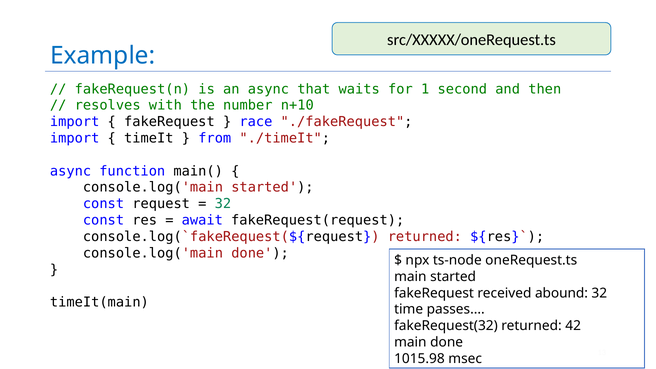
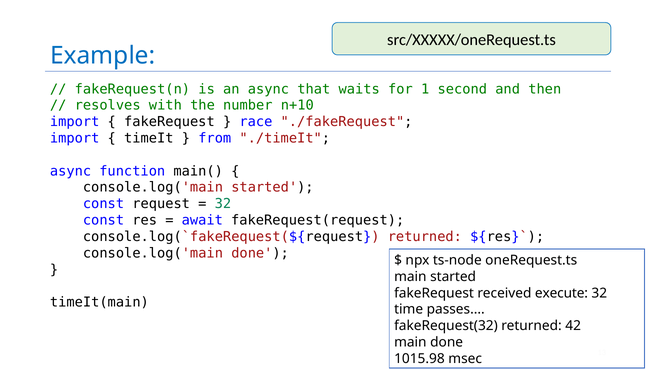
abound: abound -> execute (562, 293)
